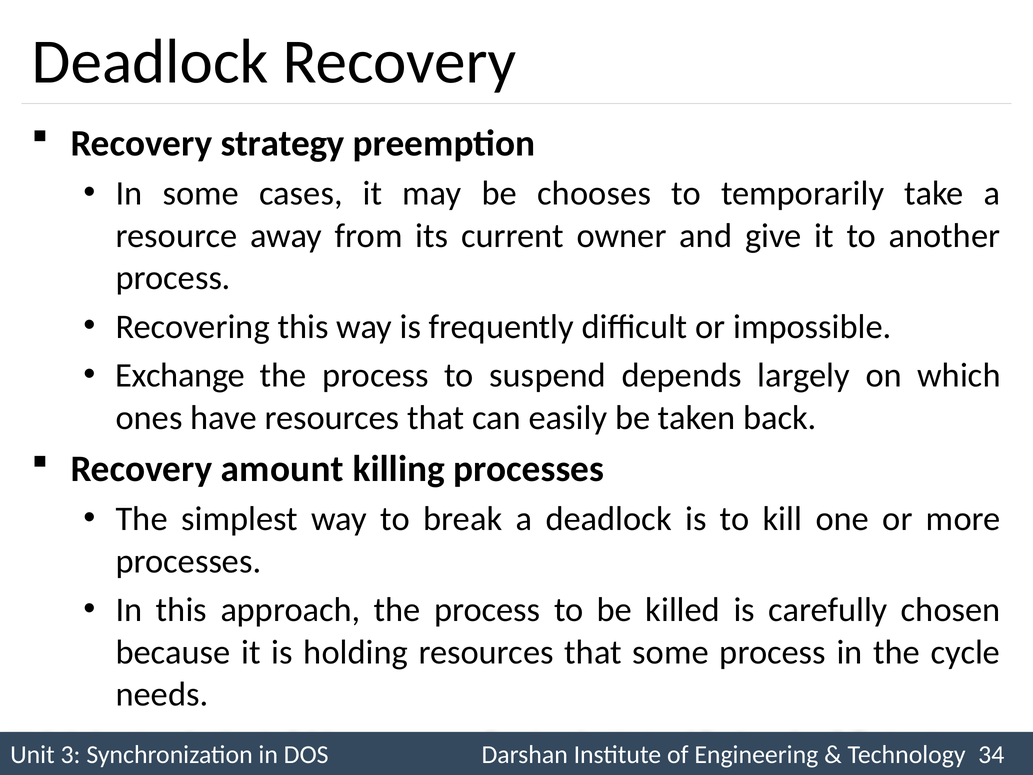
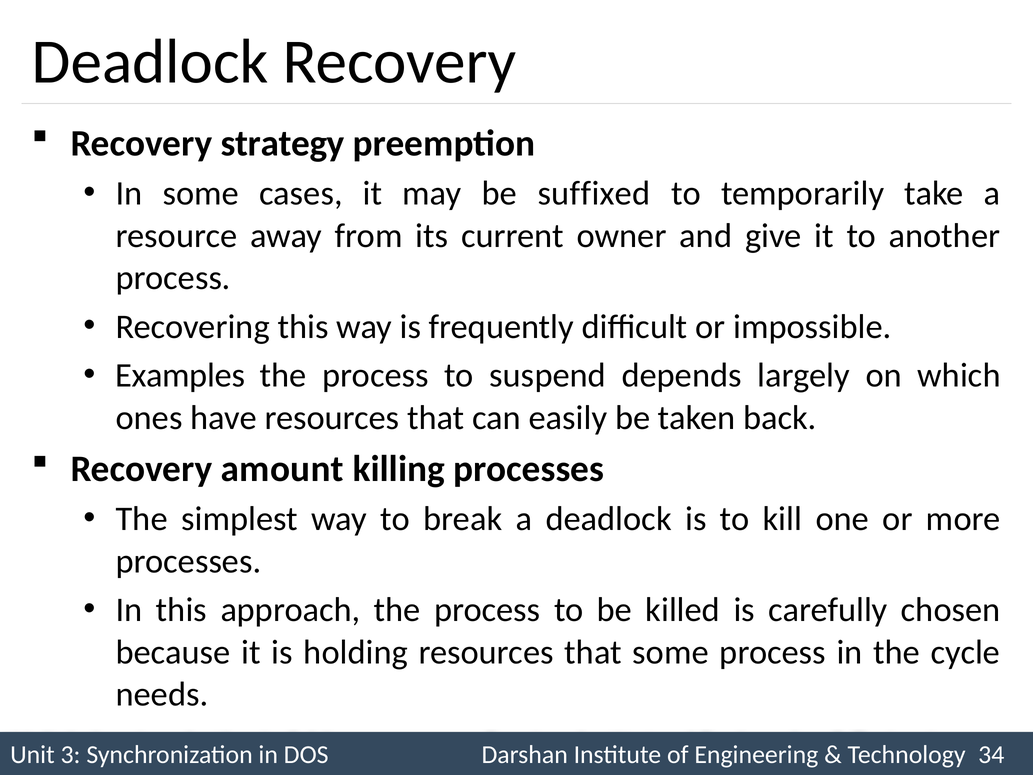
chooses: chooses -> suffixed (594, 193)
Exchange: Exchange -> Examples (180, 375)
